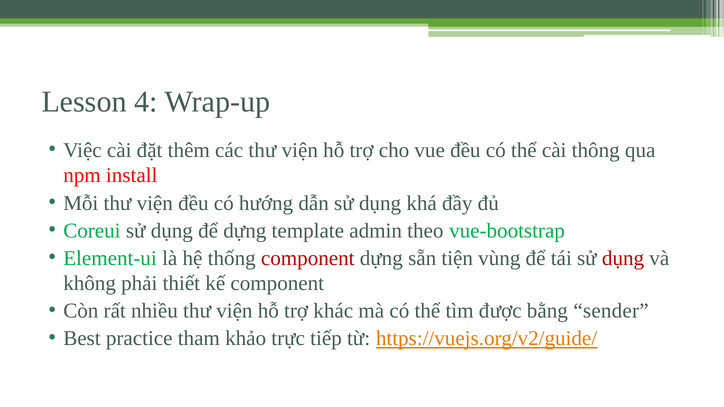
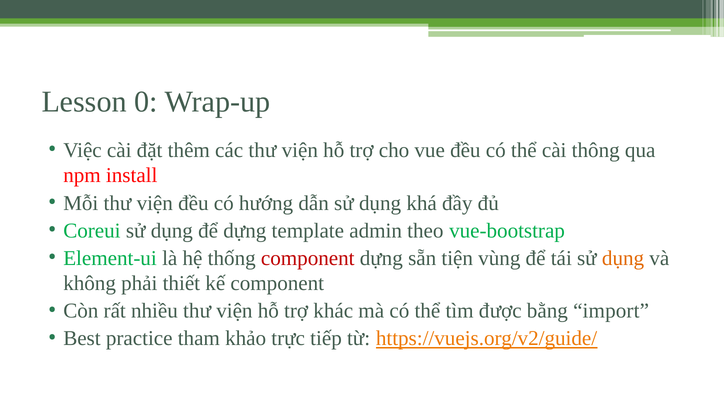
4: 4 -> 0 (146, 102)
dụng colour: red -> orange (623, 258)
sender: sender -> import (611, 311)
